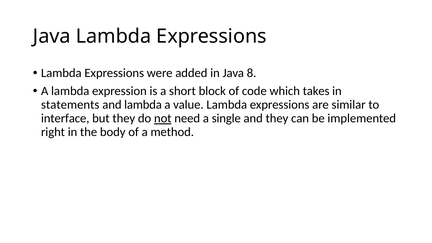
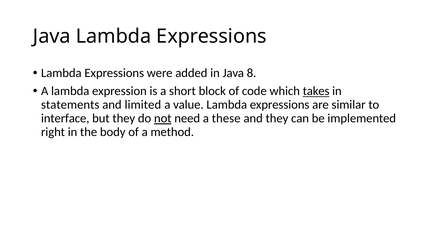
takes underline: none -> present (316, 91)
and lambda: lambda -> limited (143, 105)
single: single -> these (226, 118)
